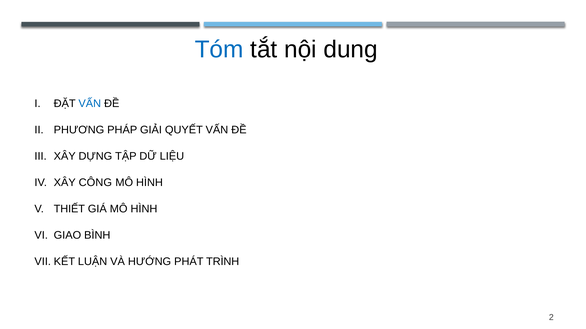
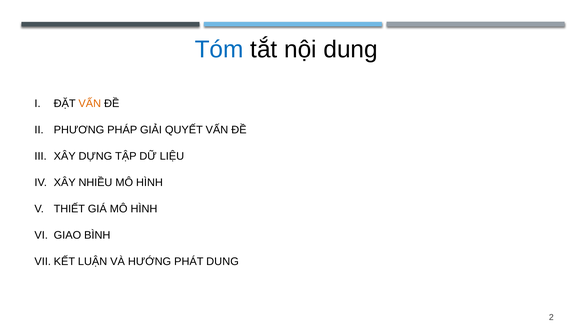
VẤN colour: blue -> orange (90, 104)
CÔNG: CÔNG -> NHIỀU (95, 183)
PHÁT TRÌNH: TRÌNH -> DUNG (223, 262)
